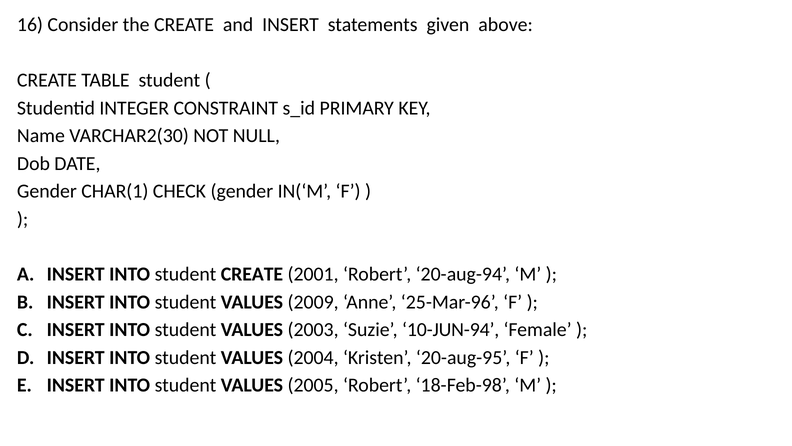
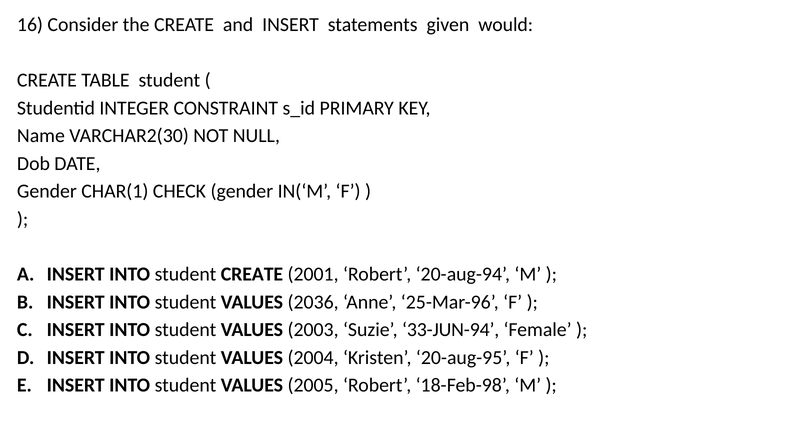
above: above -> would (506, 25)
2009: 2009 -> 2036 (313, 302)
10-JUN-94: 10-JUN-94 -> 33-JUN-94 (451, 330)
